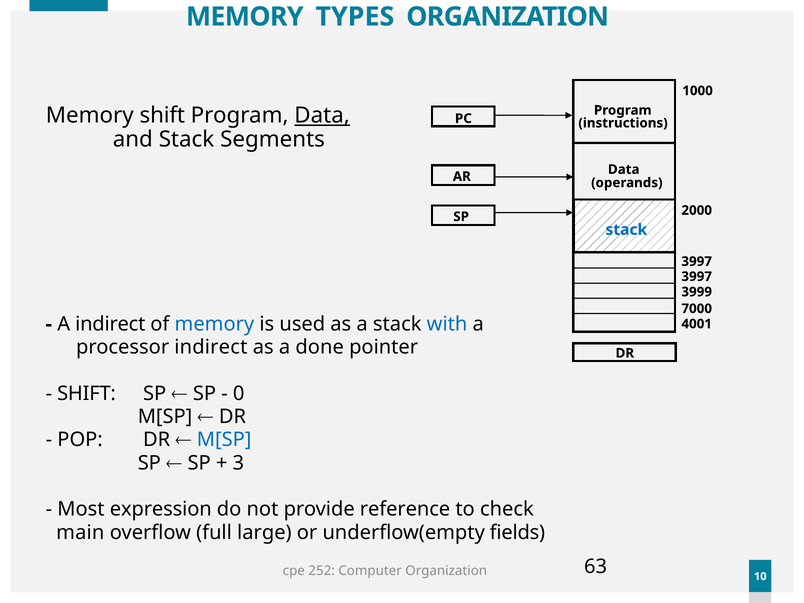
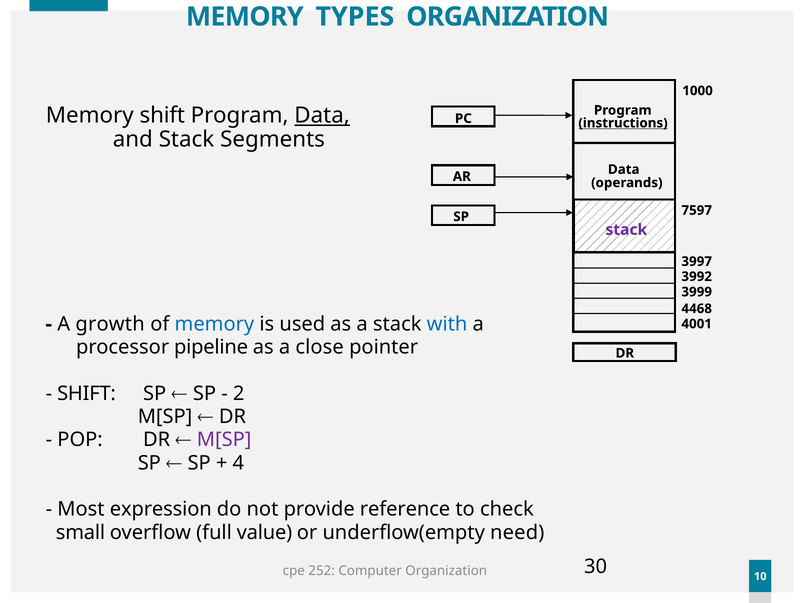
instructions underline: none -> present (623, 123)
2000: 2000 -> 7597 (697, 210)
stack colour: blue -> purple (626, 230)
3997: 3997 -> 3992 (697, 277)
7000: 7000 -> 4468 (697, 309)
A indirect: indirect -> growth (110, 324)
processor indirect: indirect -> pipeline (211, 347)
done: done -> close (320, 347)
0: 0 -> 2 (239, 393)
M[SP colour: blue -> purple (224, 440)
3: 3 -> 4 (238, 463)
main: main -> small (80, 532)
large: large -> value (264, 532)
fields: fields -> need (517, 532)
63: 63 -> 30 (596, 567)
